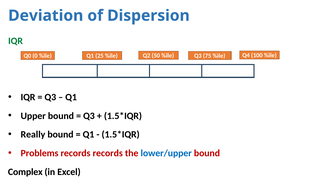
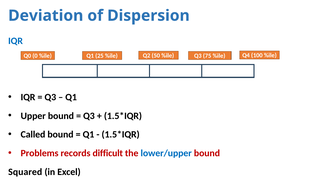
IQR colour: green -> blue (16, 41)
Really: Really -> Called (33, 135)
records records: records -> difficult (108, 153)
Complex: Complex -> Squared (25, 172)
